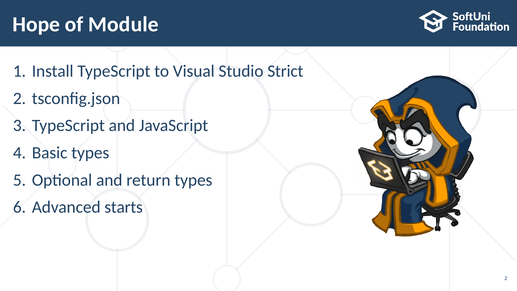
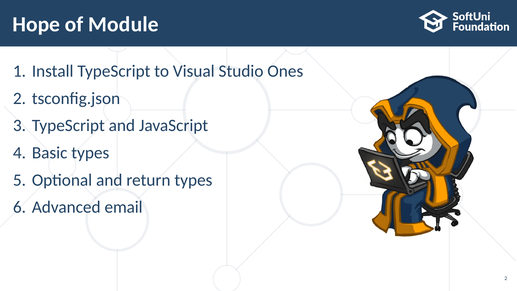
Strict: Strict -> Ones (285, 71)
starts: starts -> email (124, 207)
